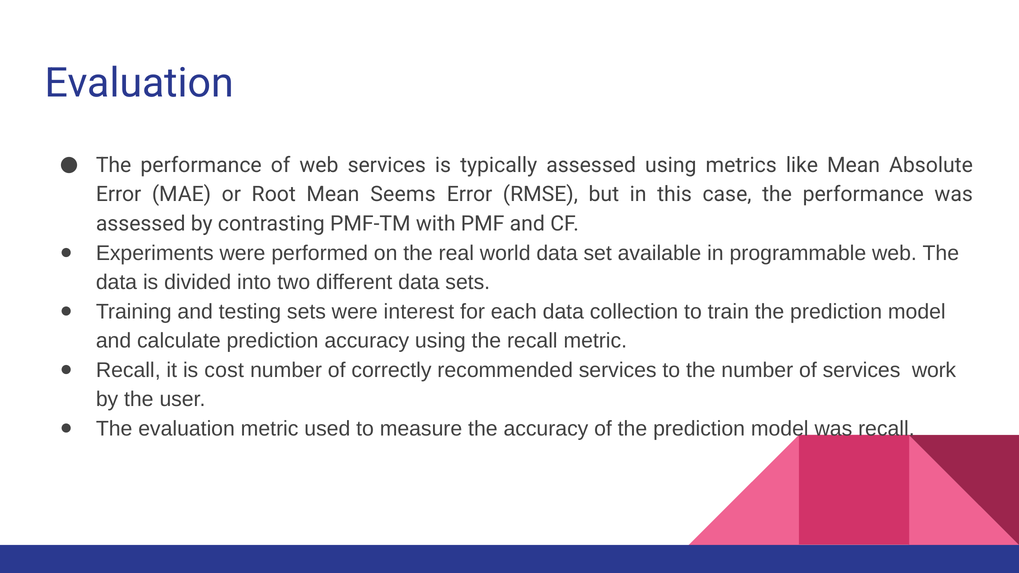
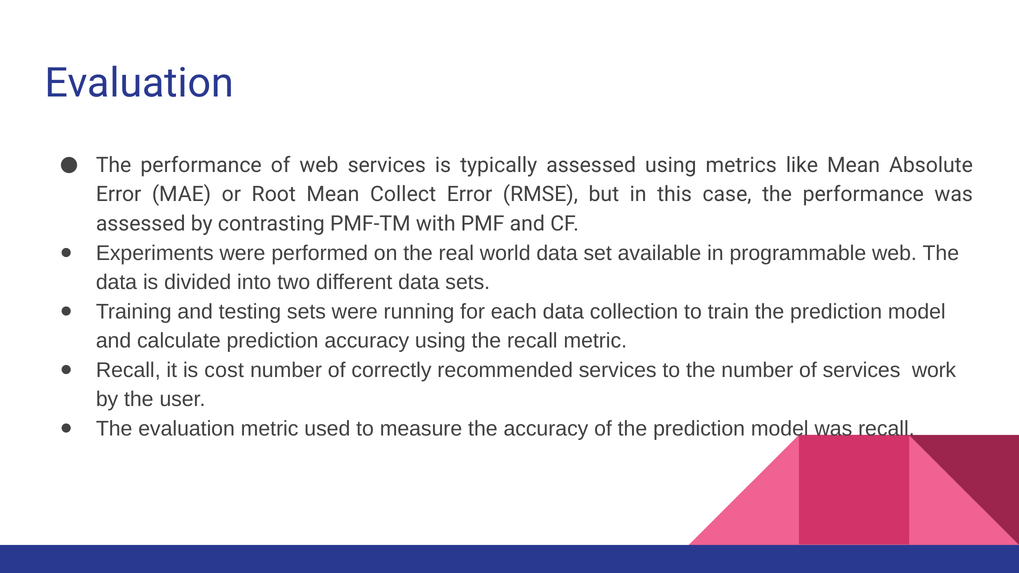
Seems: Seems -> Collect (403, 195)
interest: interest -> running (419, 312)
